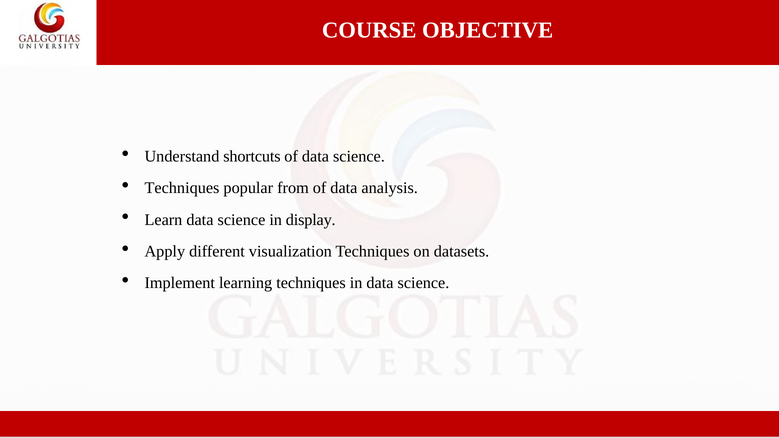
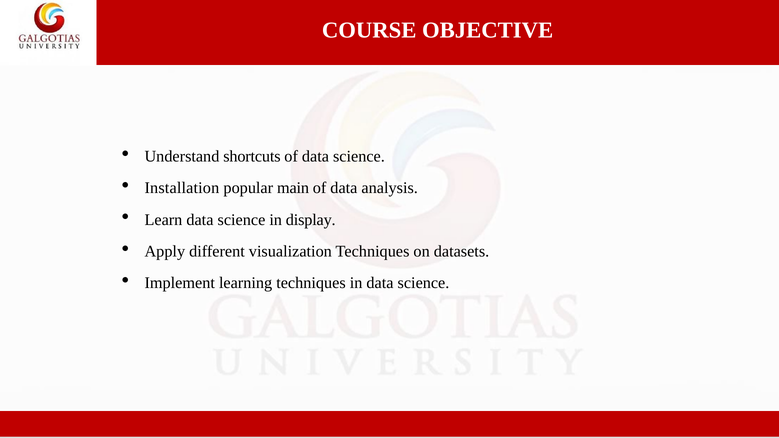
Techniques: Techniques -> Installation (182, 188)
from: from -> main (293, 188)
